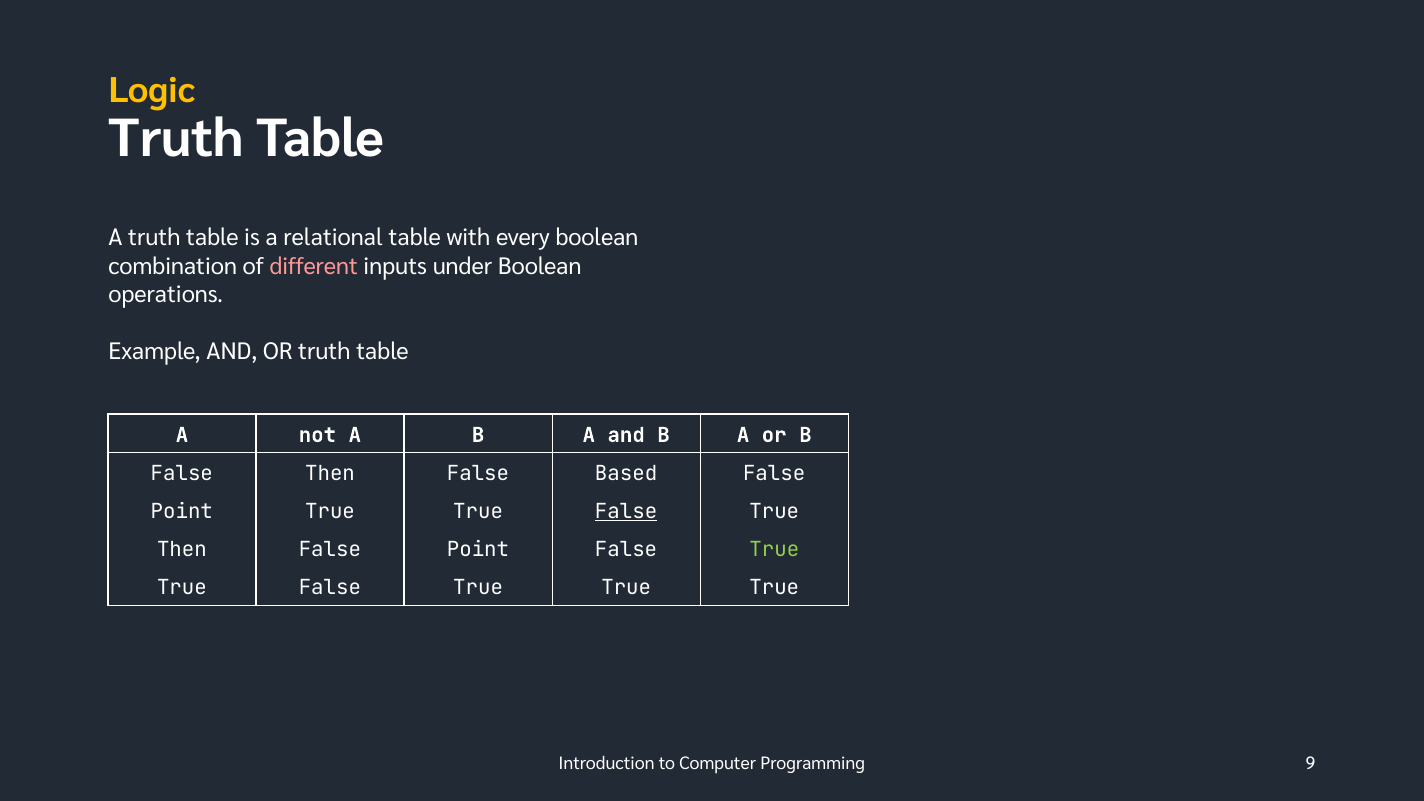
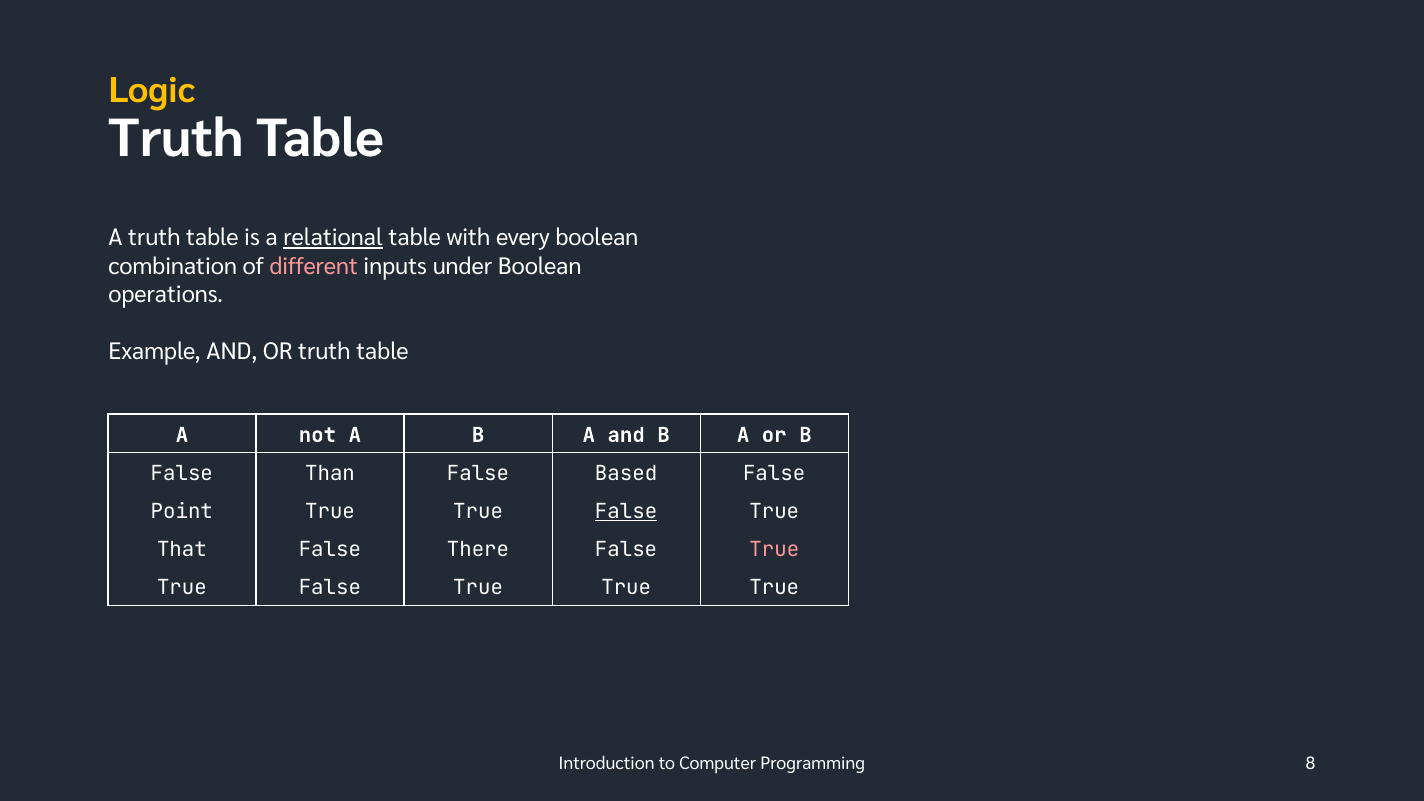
relational underline: none -> present (333, 238)
False Then: Then -> Than (330, 473)
Then: Then -> That (182, 550)
Point: Point -> There (478, 550)
True colour: light green -> pink (774, 550)
9: 9 -> 8 (1310, 764)
